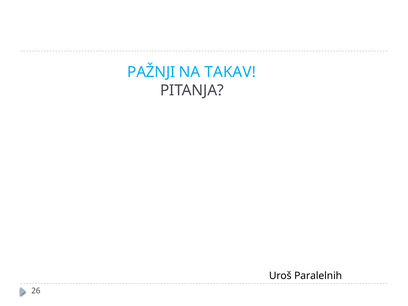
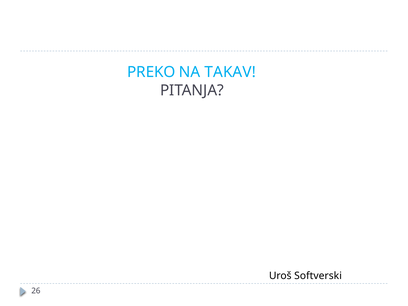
PAŽNJI: PAŽNJI -> PREKO (151, 72)
Paralelnih: Paralelnih -> Softverski (318, 276)
